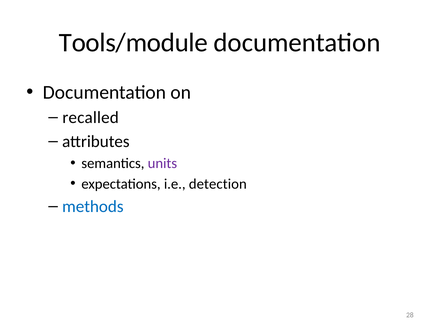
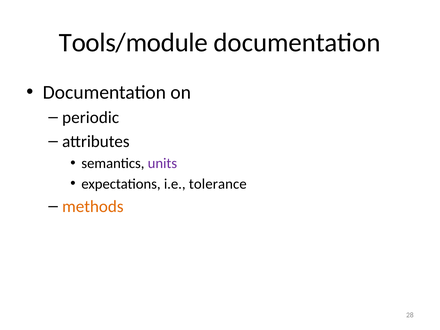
recalled: recalled -> periodic (91, 118)
detection: detection -> tolerance (218, 184)
methods colour: blue -> orange (93, 207)
